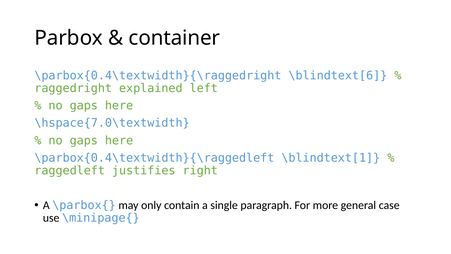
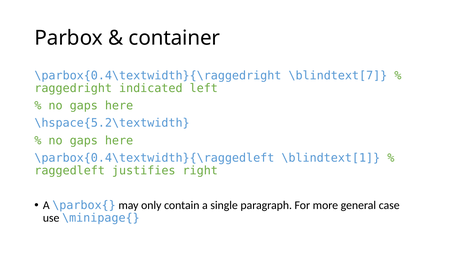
\blindtext[6: \blindtext[6 -> \blindtext[7 (338, 75)
explained: explained -> indicated (151, 88)
\hspace{7.0\textwidth: \hspace{7.0\textwidth -> \hspace{5.2\textwidth (112, 123)
